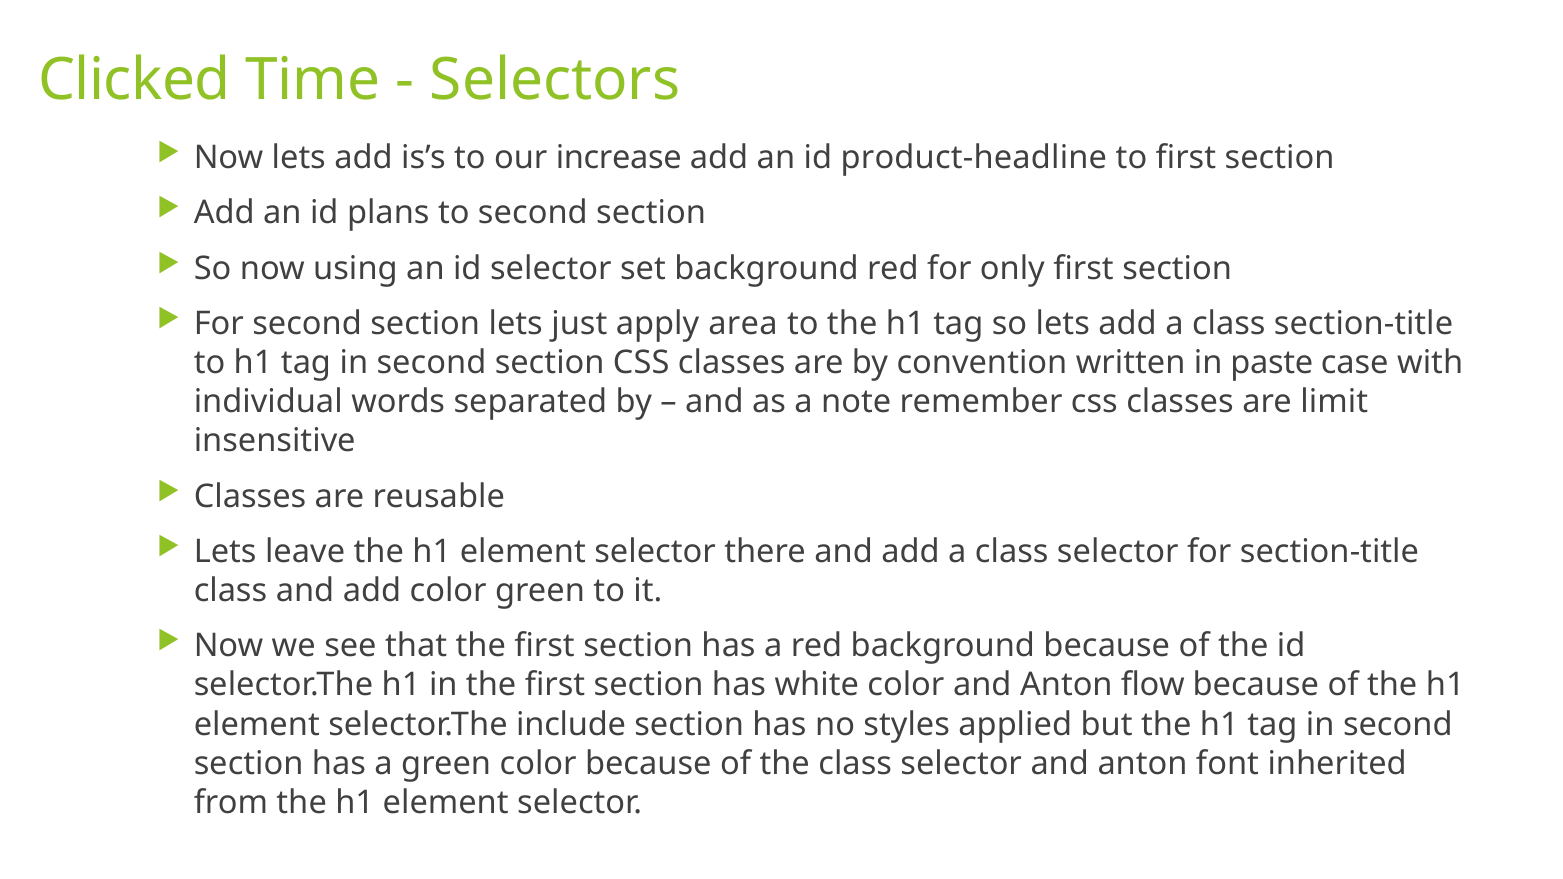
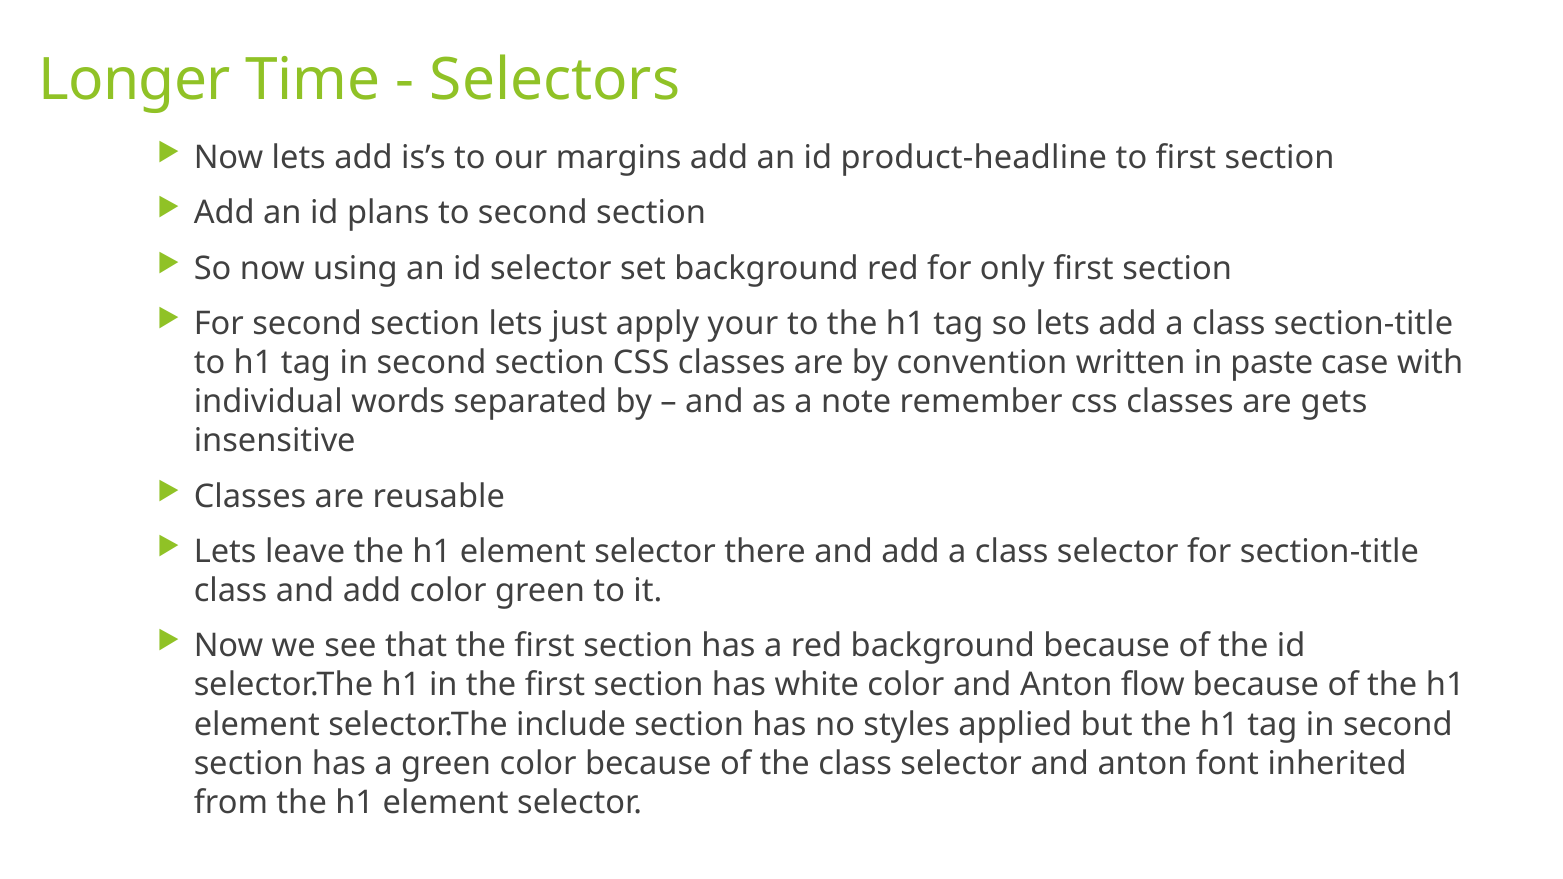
Clicked: Clicked -> Longer (135, 81)
increase: increase -> margins (619, 158)
area: area -> your (743, 324)
limit: limit -> gets (1334, 402)
